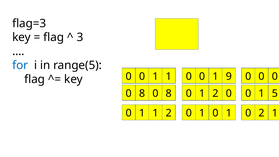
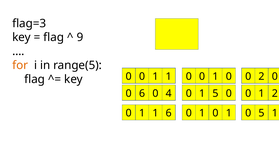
3: 3 -> 9 (80, 37)
for colour: blue -> orange (20, 65)
9: 9 -> 0 (229, 76)
0: 0 -> 2 (262, 76)
8: 8 -> 6 (142, 93)
8: 8 -> 4 (169, 93)
0 1 2: 2 -> 5 (215, 93)
1 5: 5 -> 2 (275, 93)
1 1 2: 2 -> 6 (169, 113)
0 2: 2 -> 5 (262, 113)
